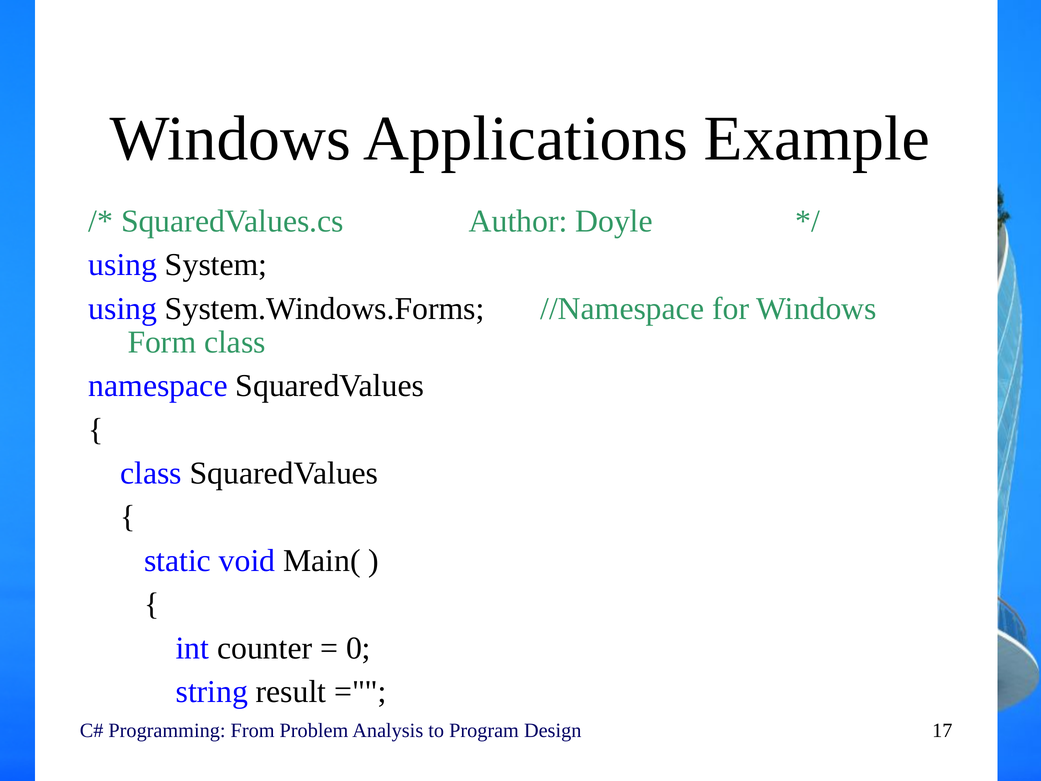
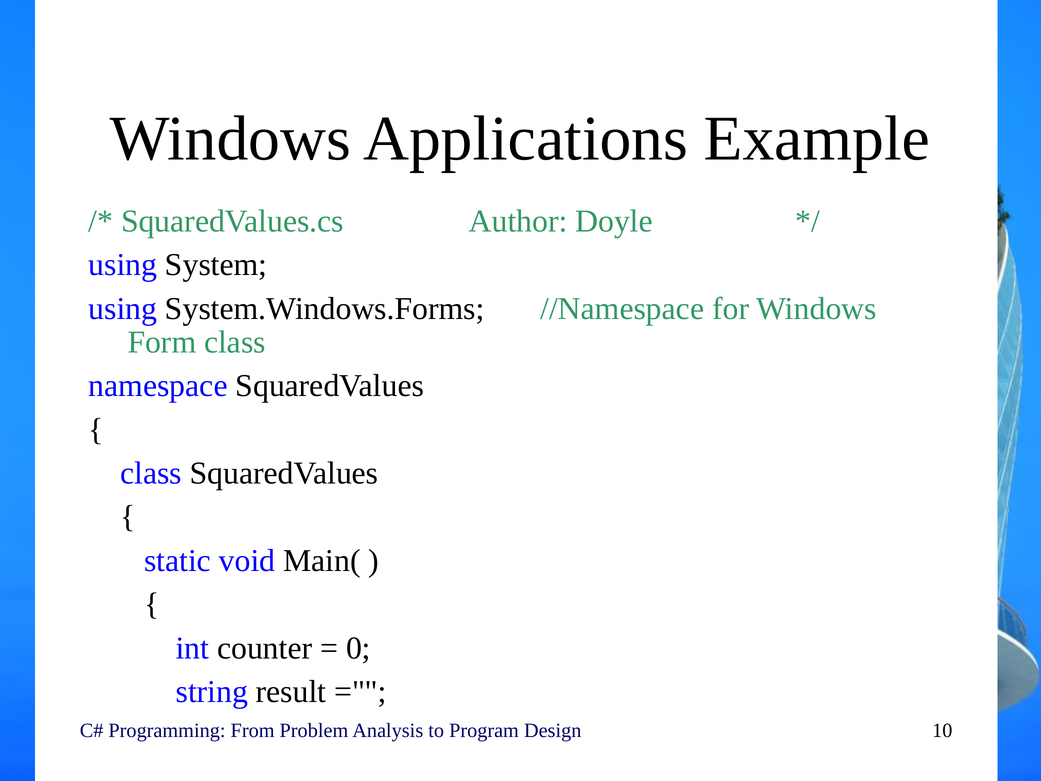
17: 17 -> 10 (942, 730)
